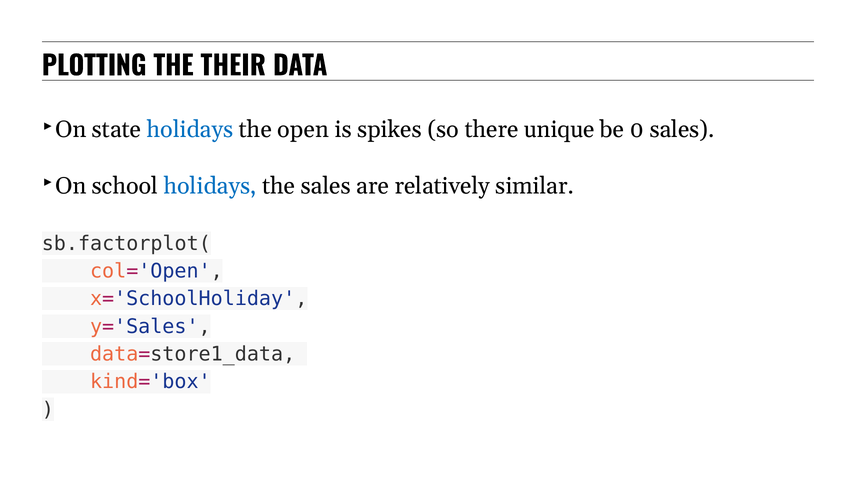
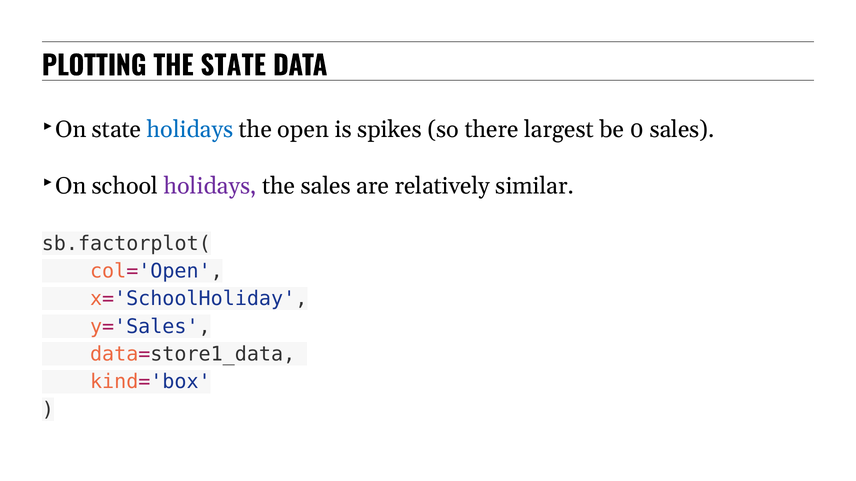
THE THEIR: THEIR -> STATE (233, 66)
unique: unique -> largest (559, 129)
holidays colour: blue -> purple (210, 186)
